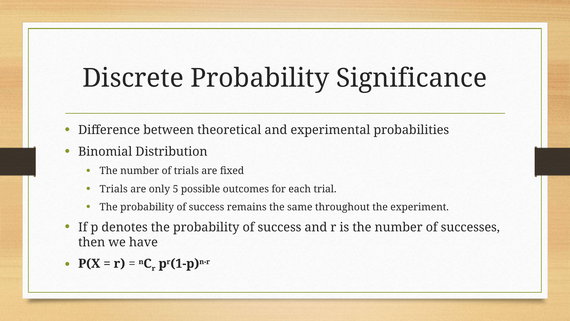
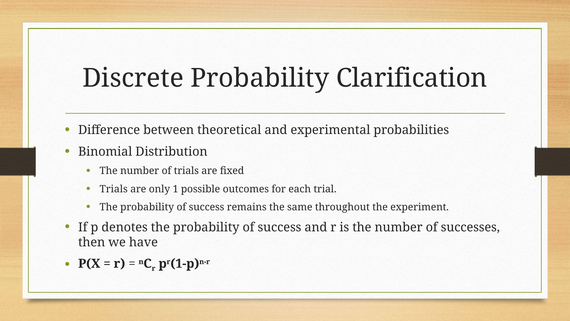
Significance: Significance -> Clarification (412, 78)
5: 5 -> 1 (176, 189)
